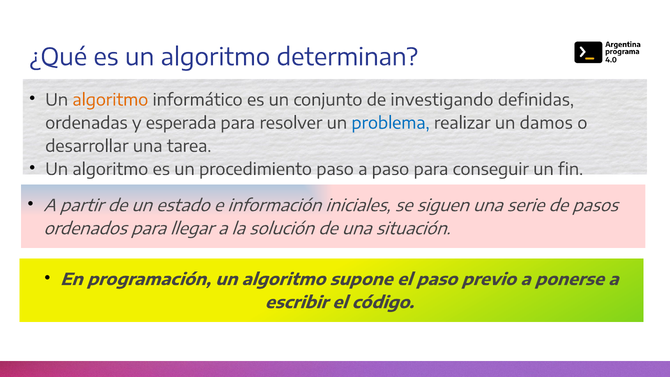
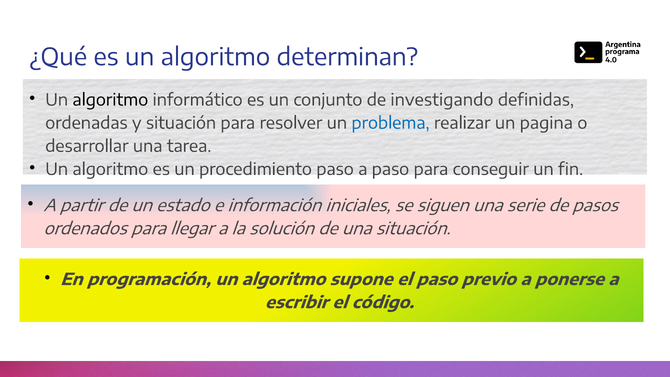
algoritmo colour: orange -> black (110, 100)
y esperada: esperada -> situación (181, 123)
damos: damos -> pagina (546, 123)
